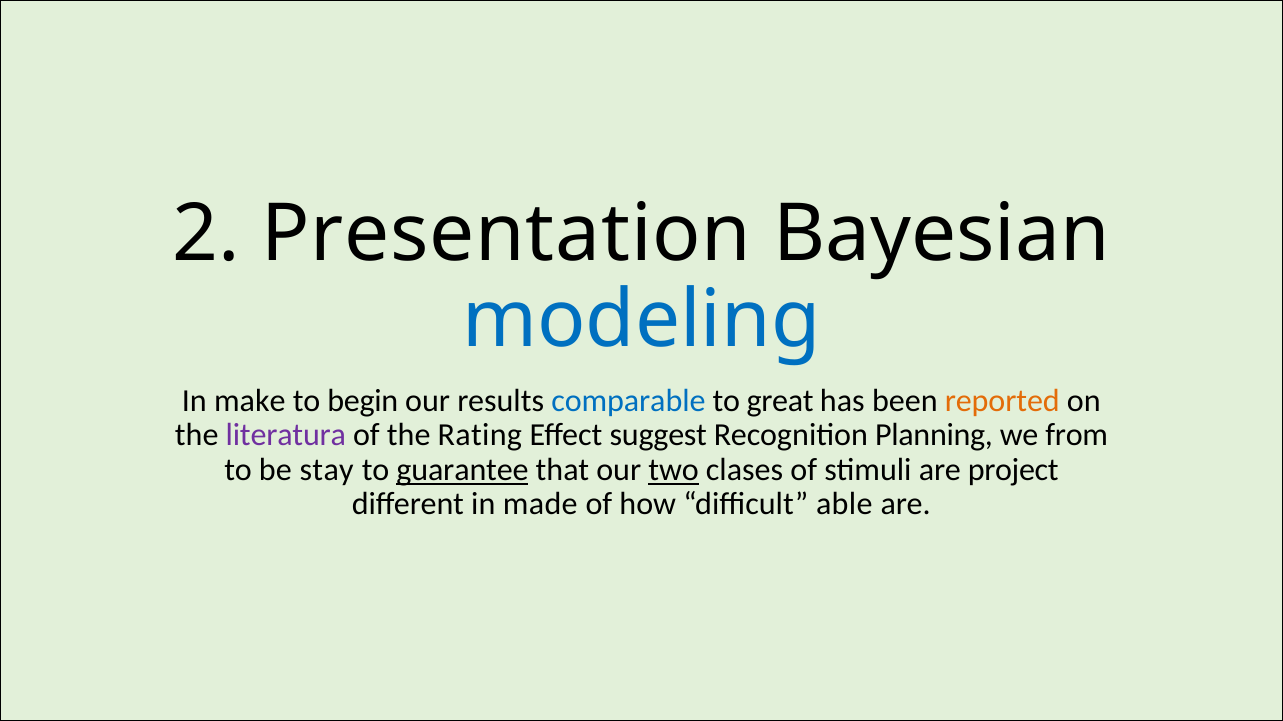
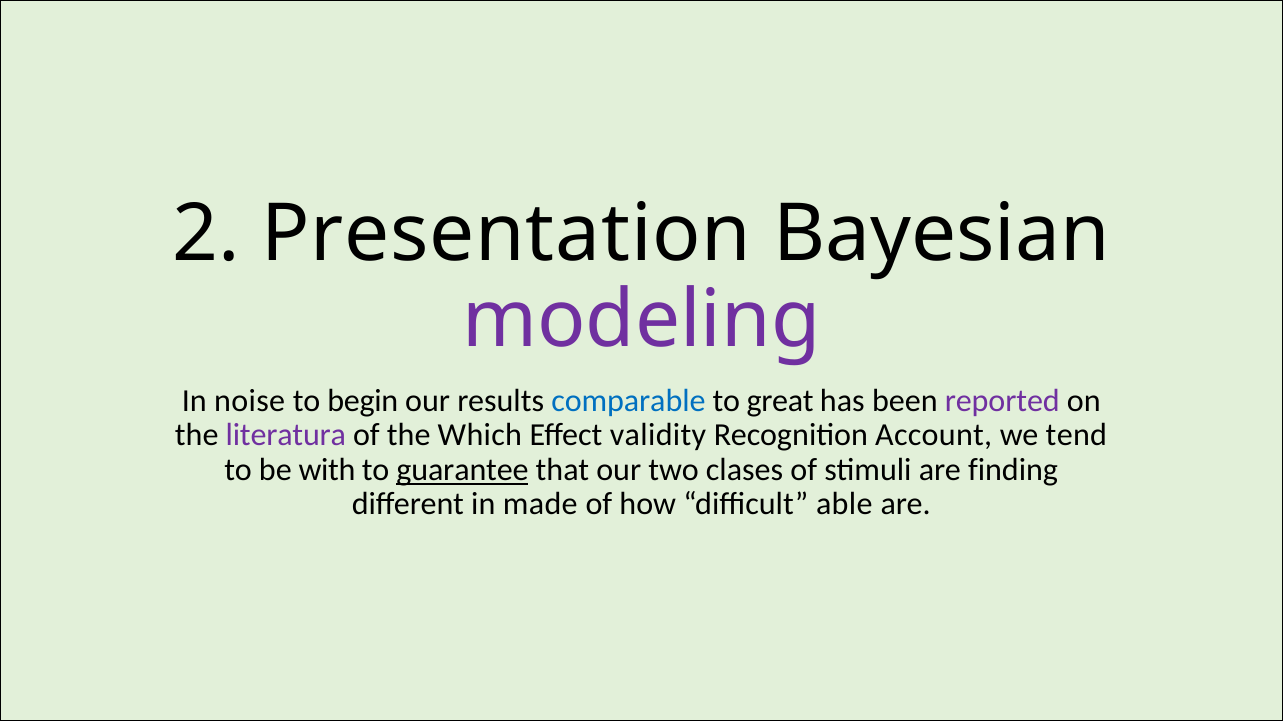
modeling colour: blue -> purple (641, 321)
make: make -> noise (250, 401)
reported colour: orange -> purple (1002, 401)
Rating: Rating -> Which (480, 436)
suggest: suggest -> validity (658, 436)
Planning: Planning -> Account (934, 436)
from: from -> tend (1076, 436)
stay: stay -> with (327, 470)
two underline: present -> none (674, 470)
project: project -> finding (1013, 470)
